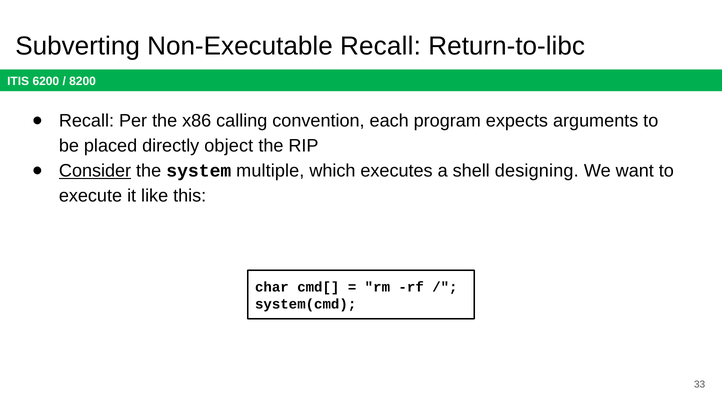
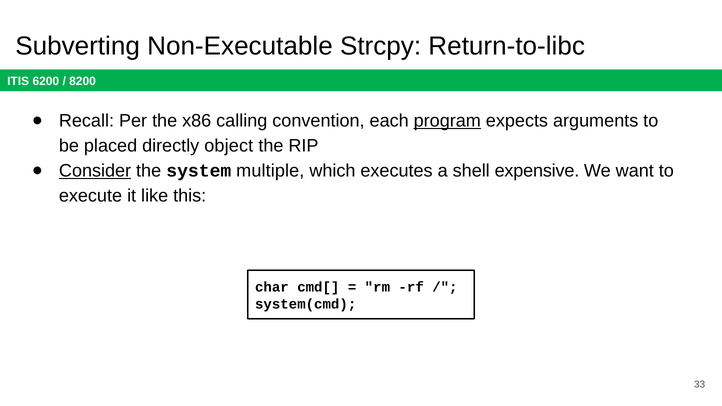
Non-Executable Recall: Recall -> Strcpy (381, 46)
program underline: none -> present (447, 121)
designing: designing -> expensive (537, 171)
